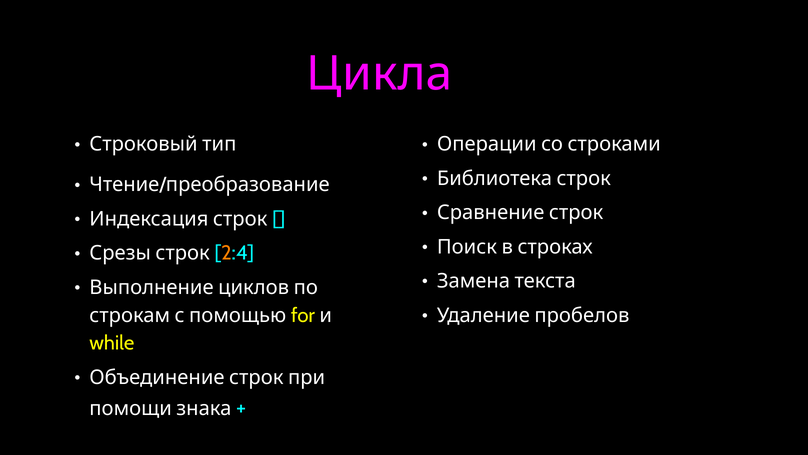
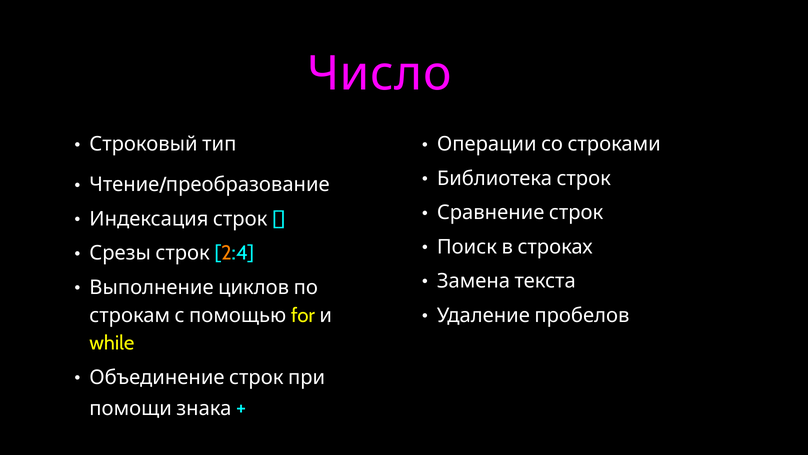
Цикла: Цикла -> Число (379, 74)
